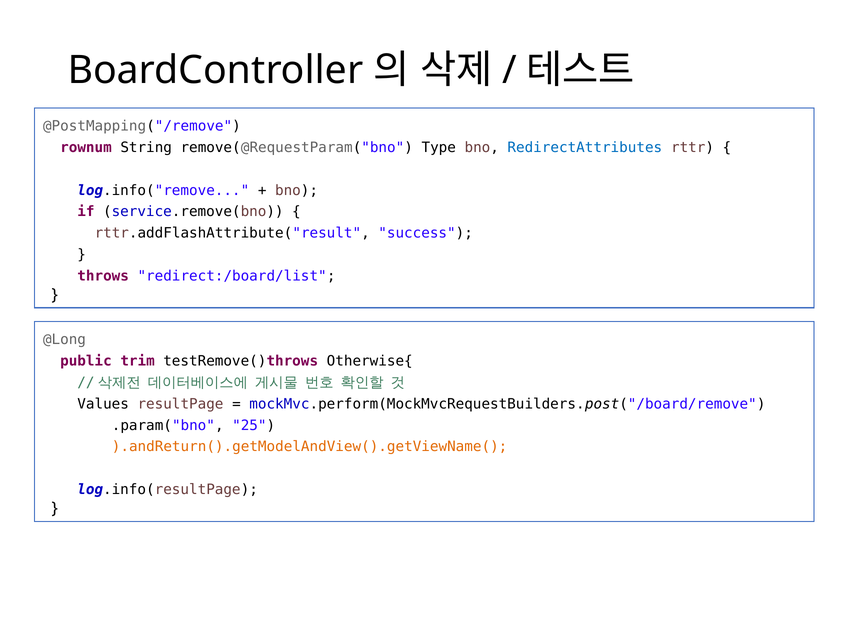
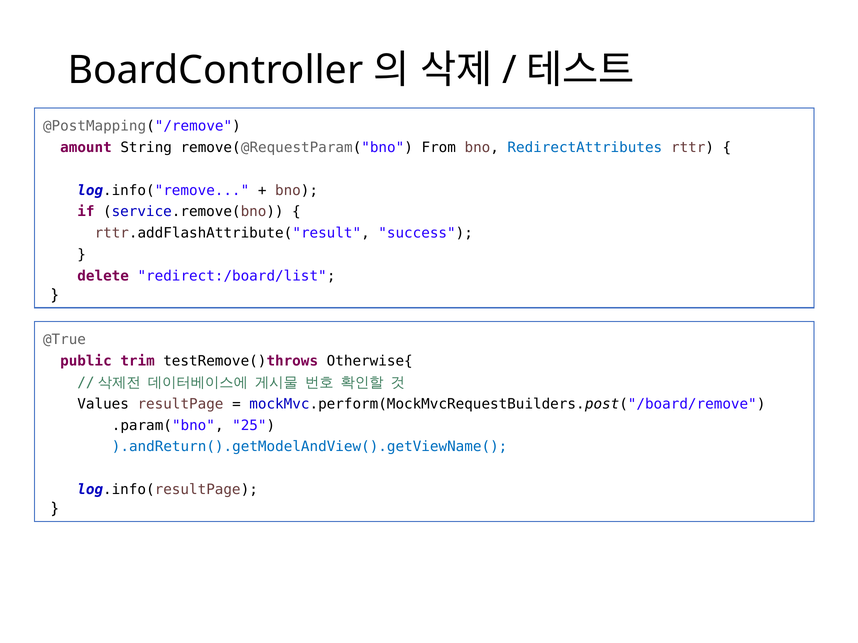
rownum: rownum -> amount (86, 148)
Type: Type -> From (439, 148)
throws: throws -> delete (103, 276)
@Long: @Long -> @True (64, 340)
).andReturn().getModelAndView().getViewName( colour: orange -> blue (310, 447)
